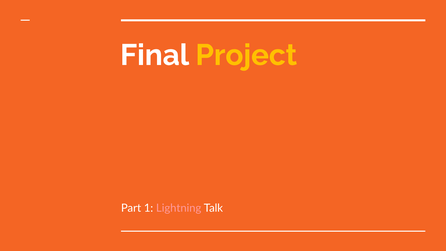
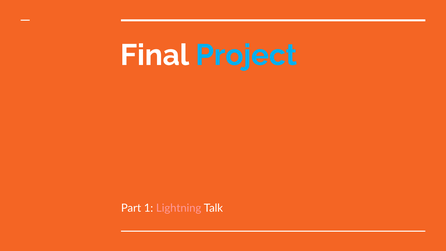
Project colour: yellow -> light blue (246, 55)
